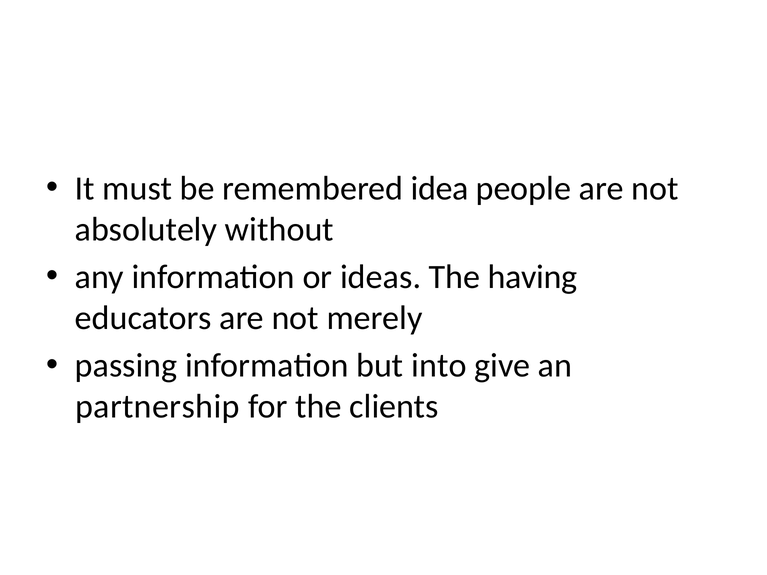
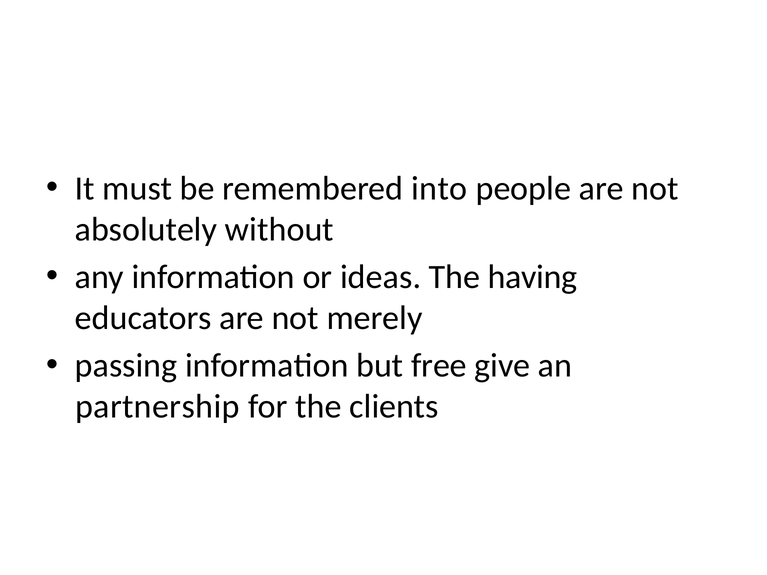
idea: idea -> into (439, 188)
into: into -> free (439, 366)
